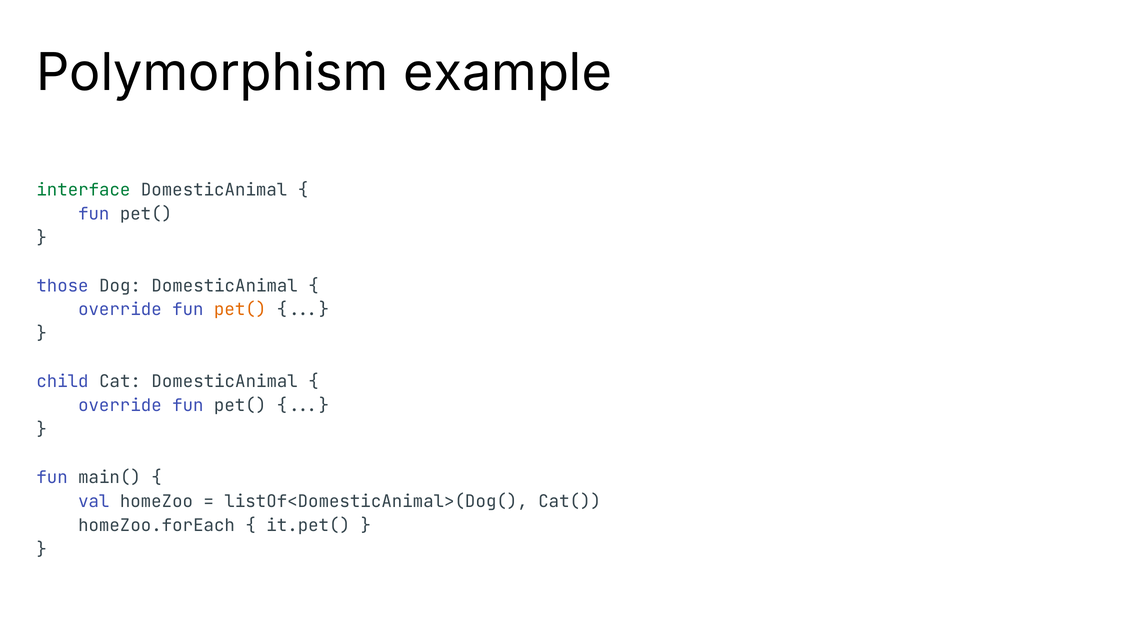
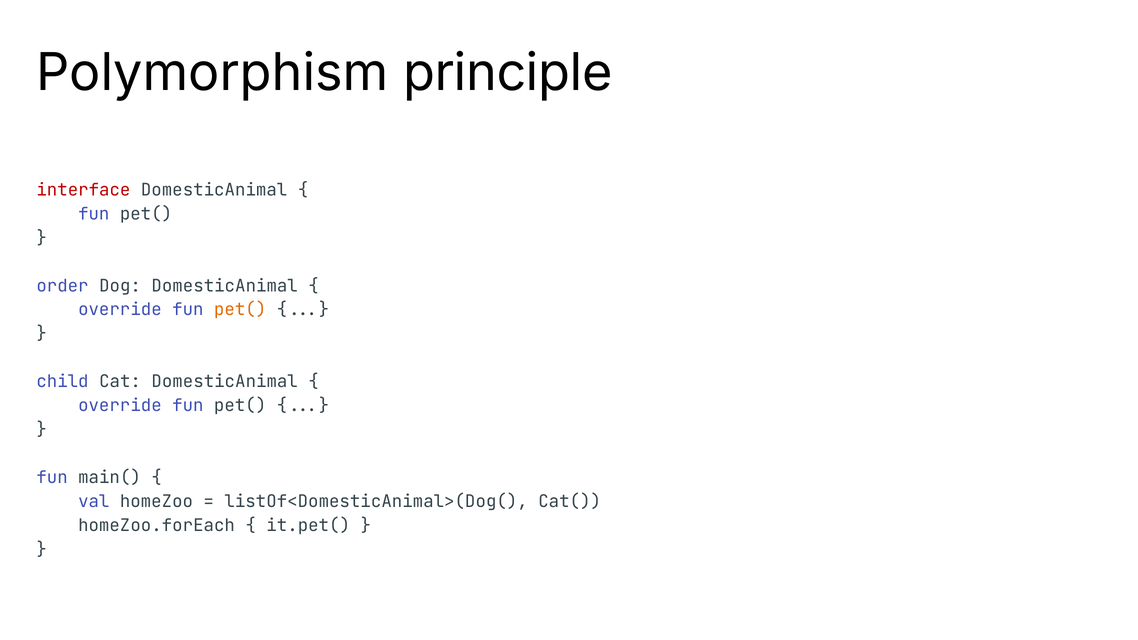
example: example -> principle (508, 73)
interface colour: green -> red (83, 190)
those: those -> order (62, 286)
